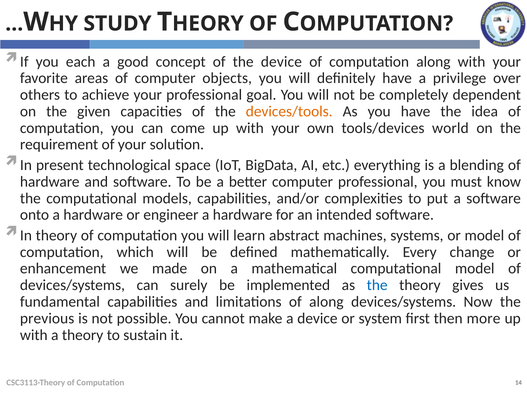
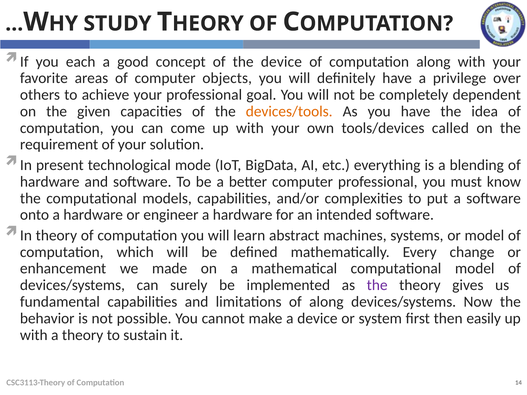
world: world -> called (450, 128)
space: space -> mode (193, 165)
the colour: blue -> purple (377, 285)
previous: previous -> behavior (47, 319)
more: more -> easily (484, 319)
